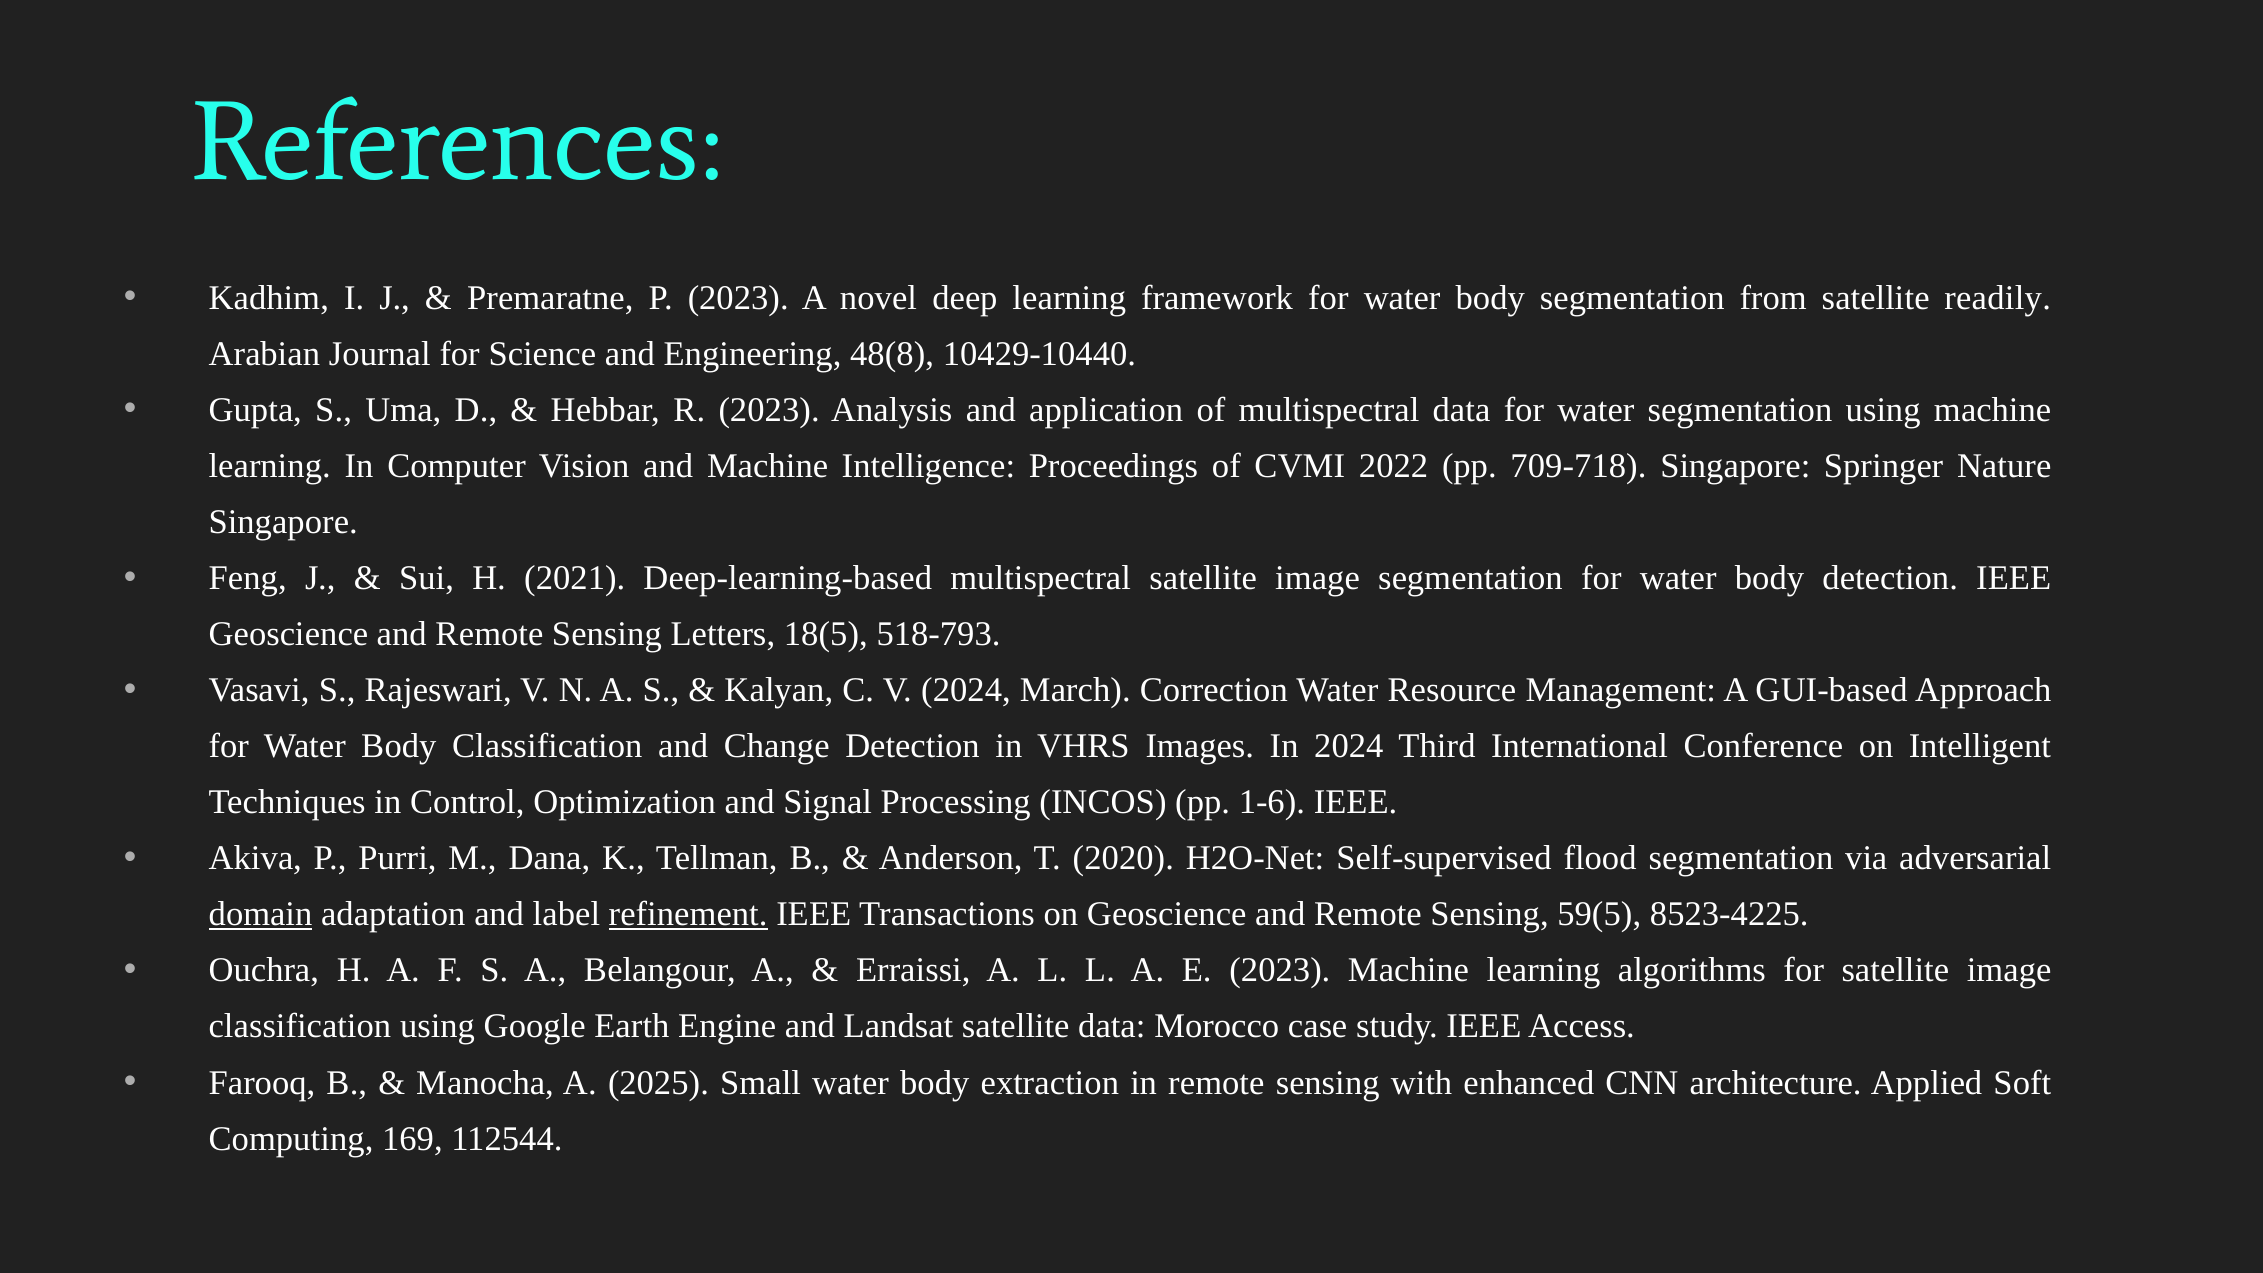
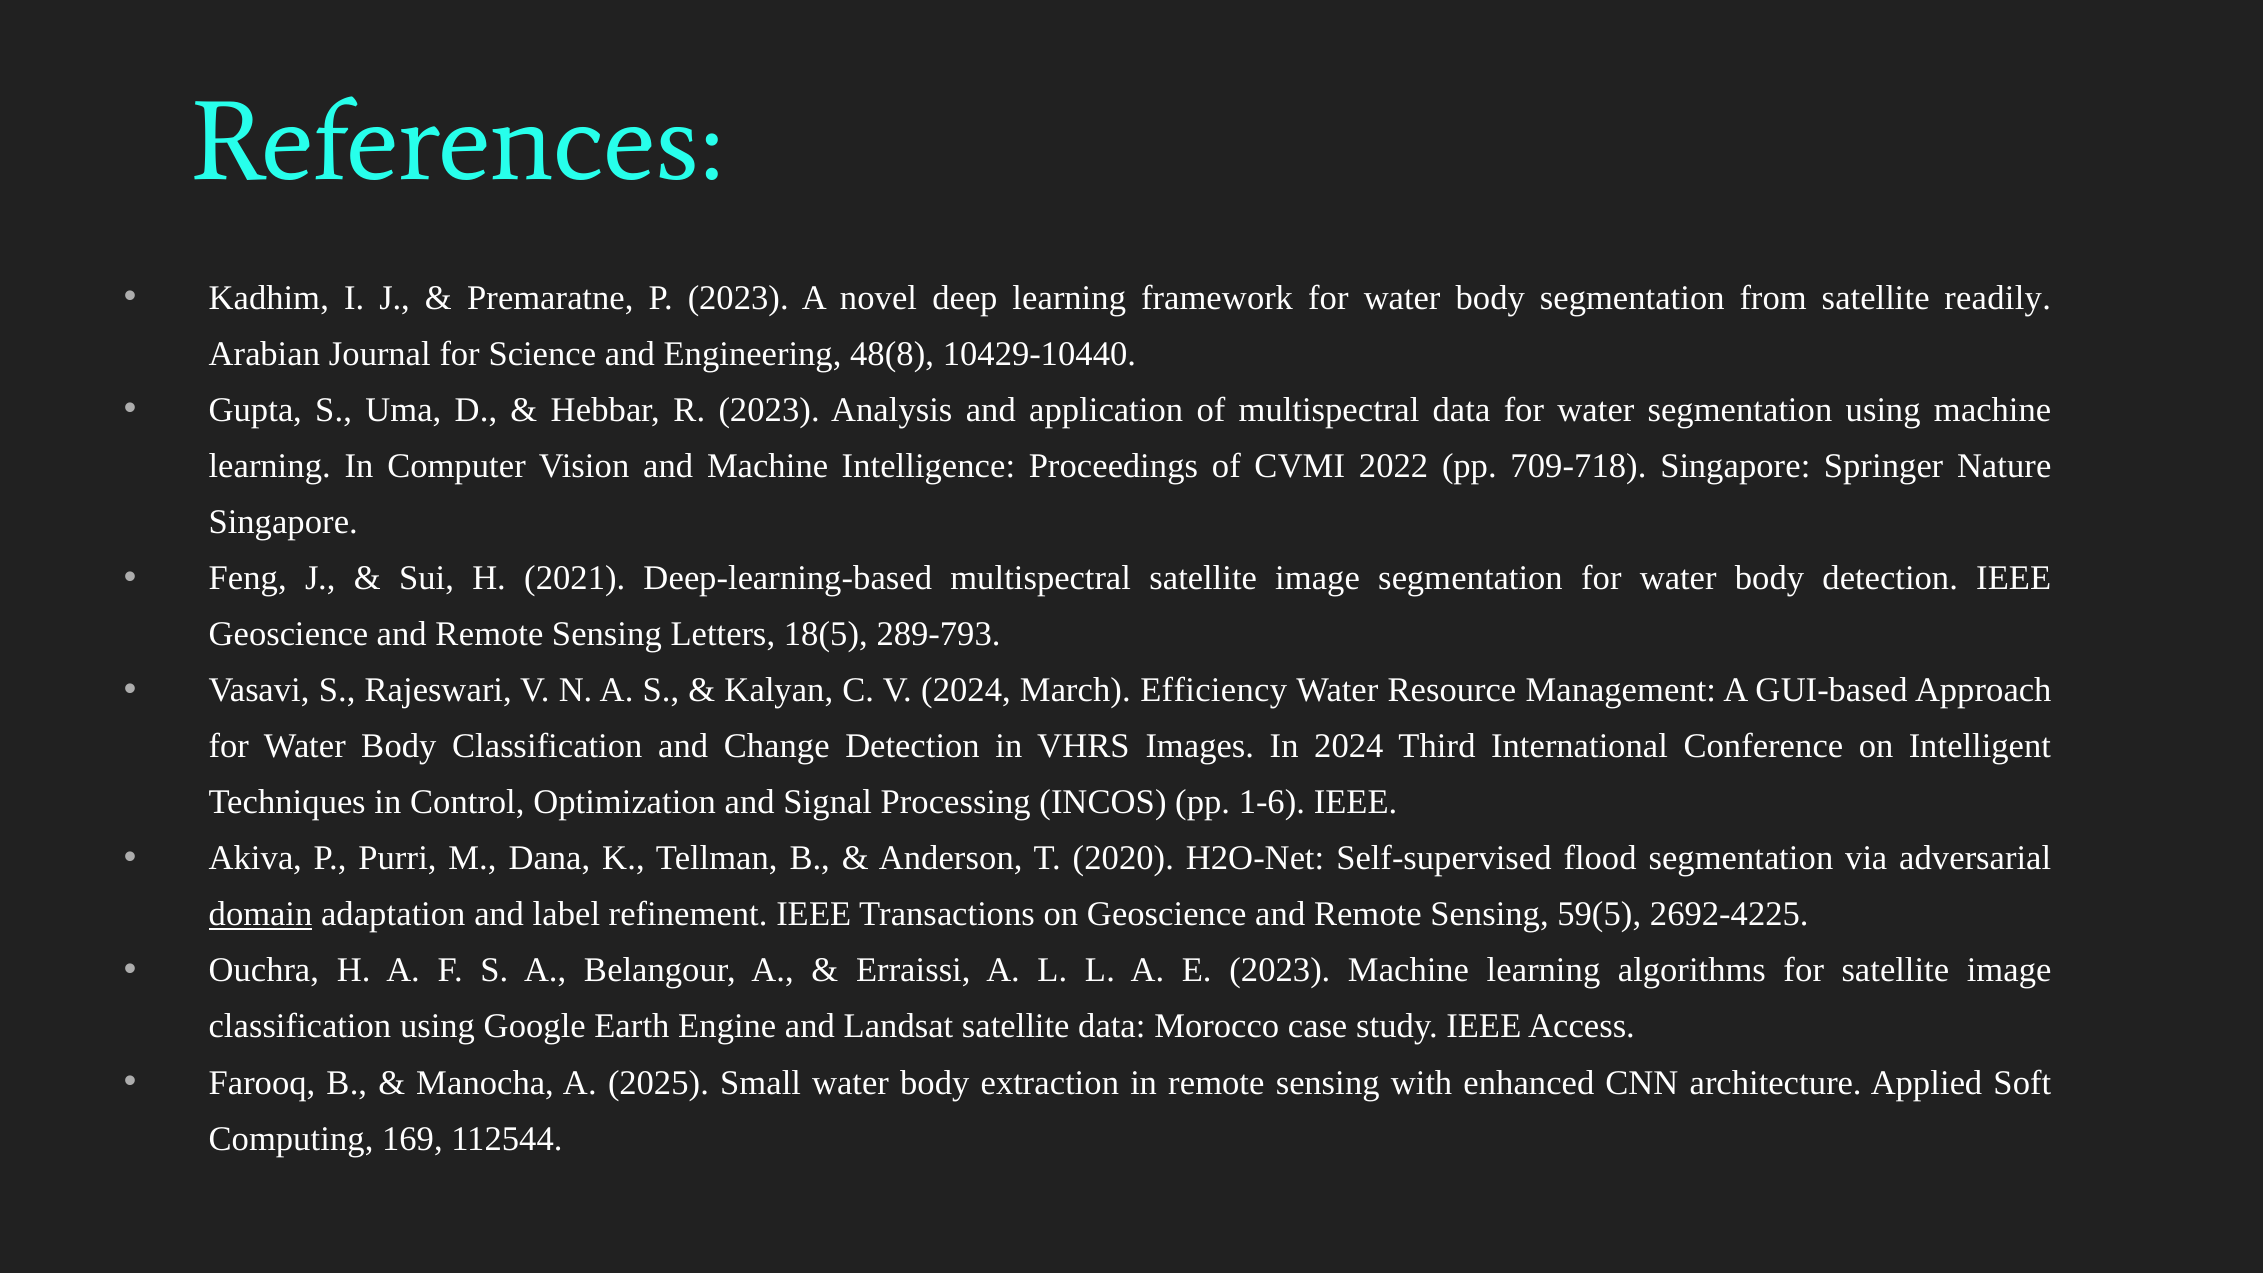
518-793: 518-793 -> 289-793 (938, 634)
Correction: Correction -> Efficiency (1214, 690)
refinement underline: present -> none (688, 914)
8523-4225: 8523-4225 -> 2692-4225 (1729, 914)
